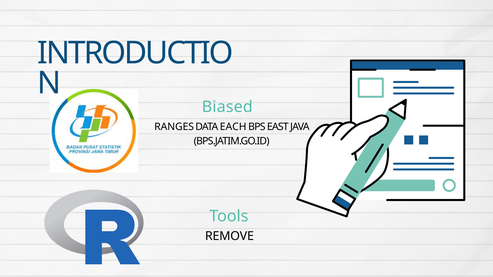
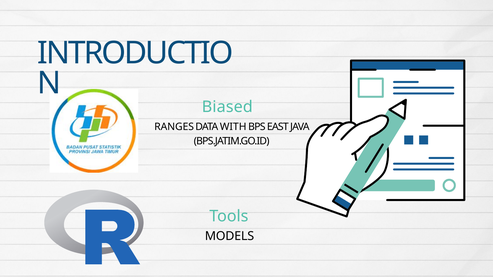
EACH: EACH -> WITH (233, 127)
REMOVE: REMOVE -> MODELS (229, 236)
